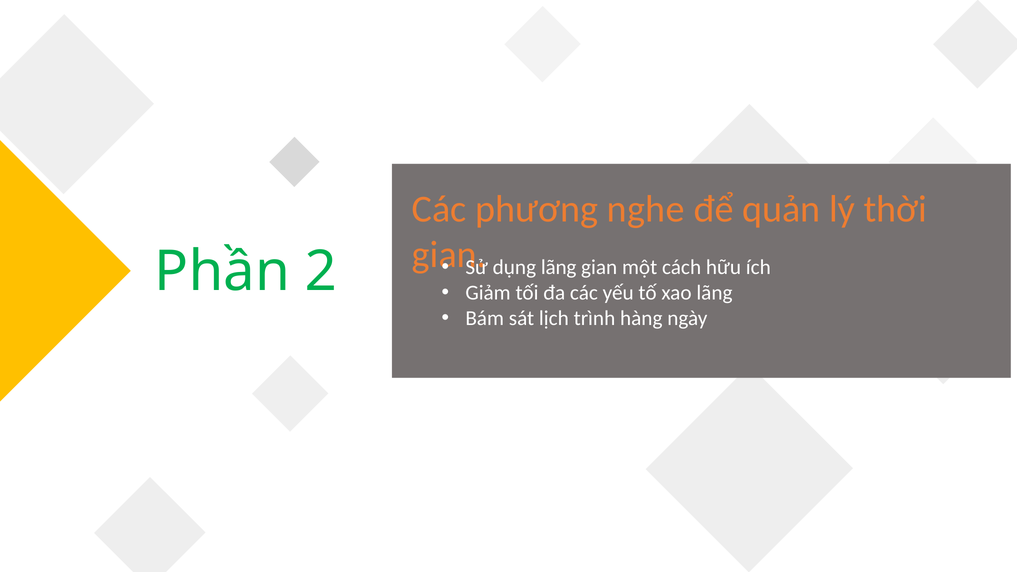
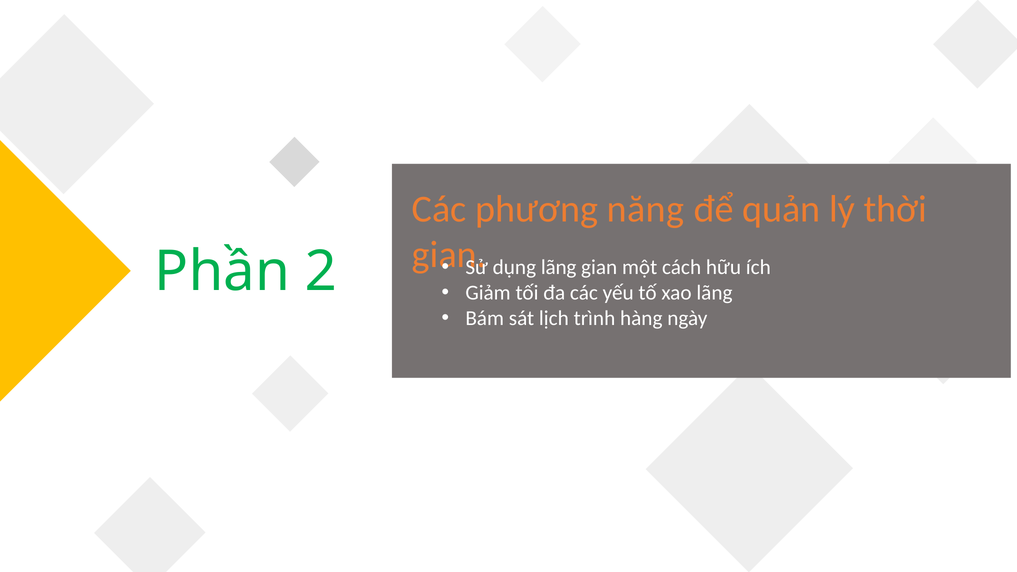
nghe: nghe -> năng (646, 209)
